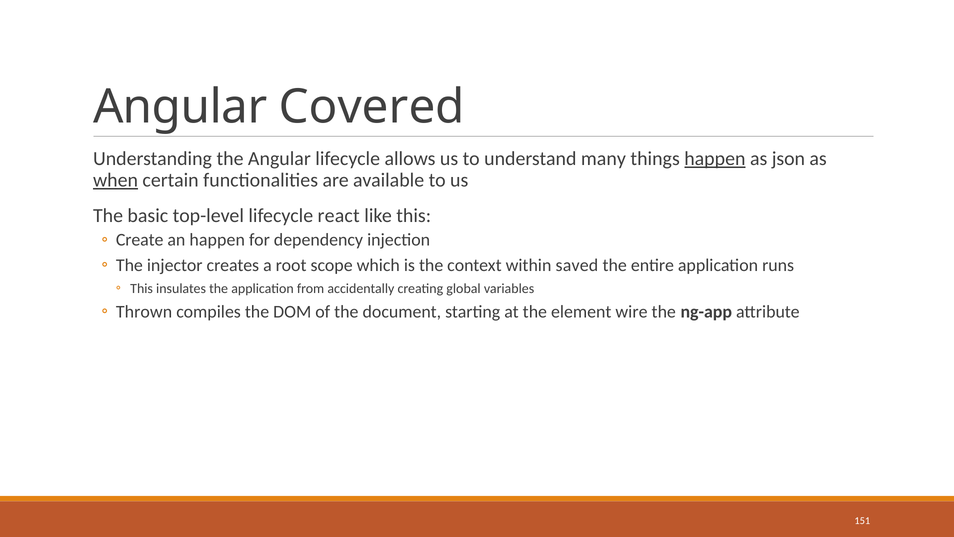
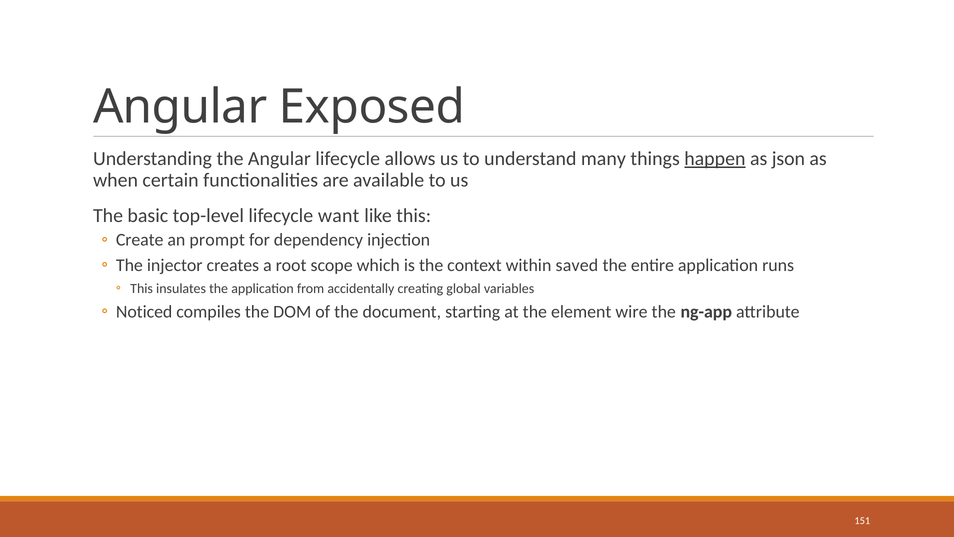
Covered: Covered -> Exposed (372, 107)
when underline: present -> none (116, 180)
react: react -> want (339, 215)
an happen: happen -> prompt (217, 240)
Thrown: Thrown -> Noticed (144, 311)
